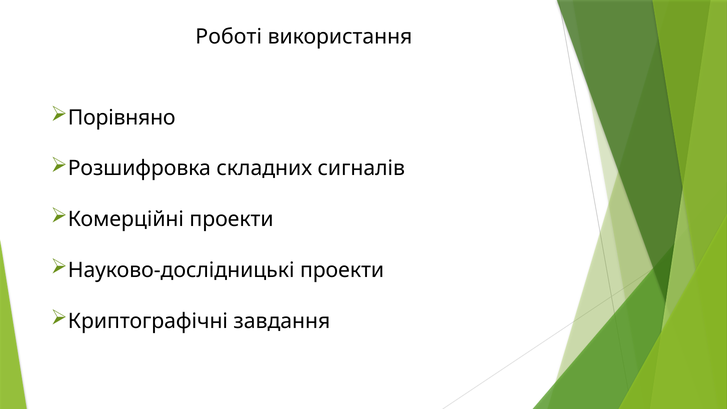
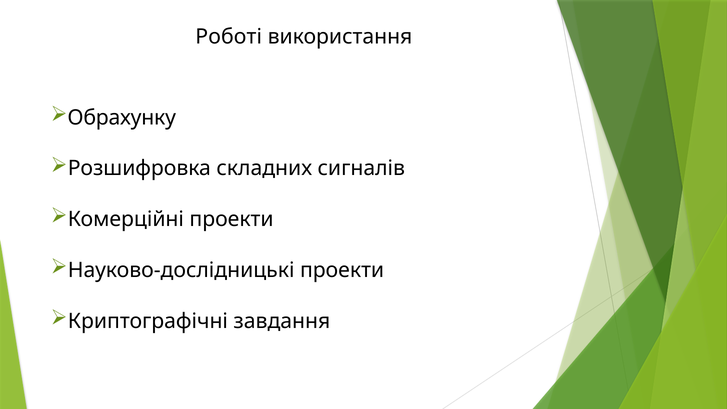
Порівняно: Порівняно -> Обрахунку (122, 118)
